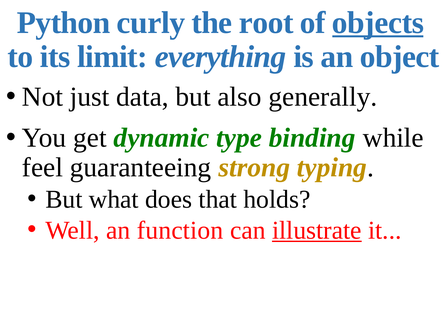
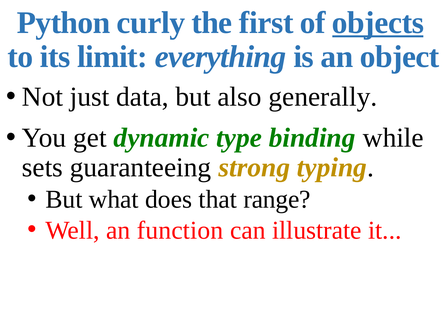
root: root -> first (266, 23)
feel: feel -> sets (42, 167)
holds: holds -> range (277, 200)
illustrate underline: present -> none (317, 230)
